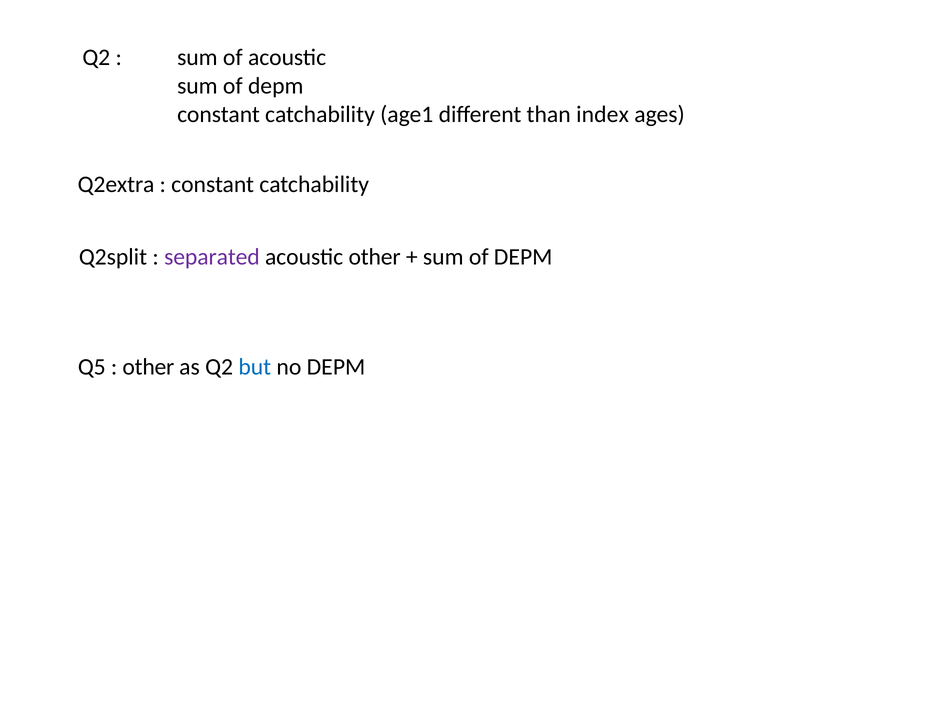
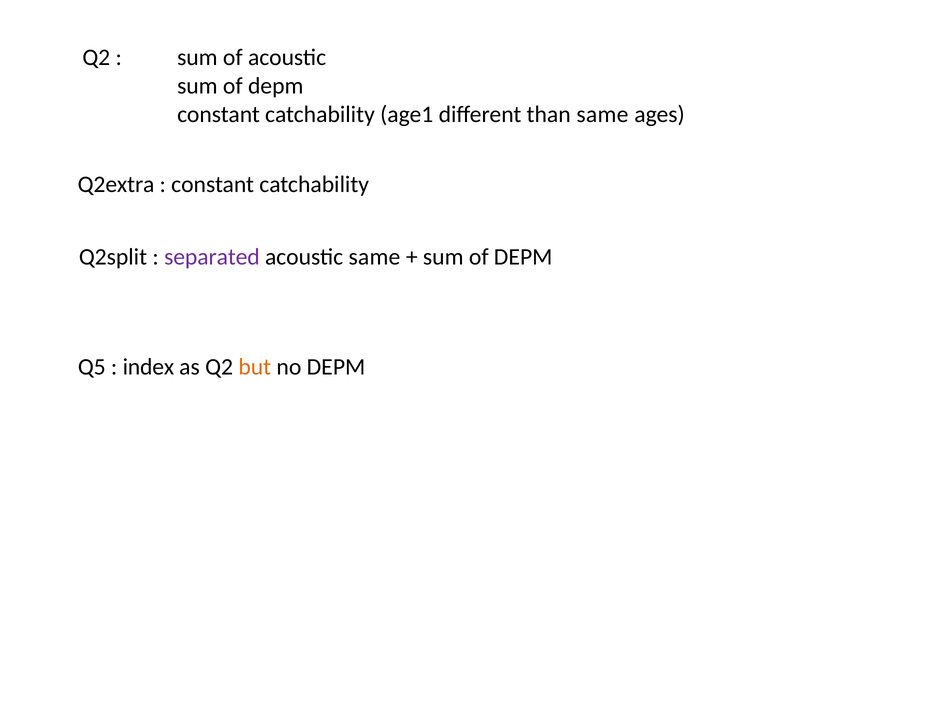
than index: index -> same (602, 114)
acoustic other: other -> same (374, 257)
other: other -> index (148, 367)
but colour: blue -> orange (255, 367)
